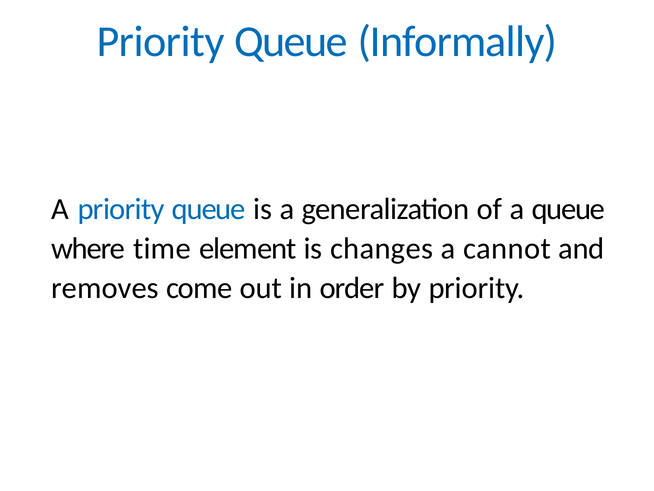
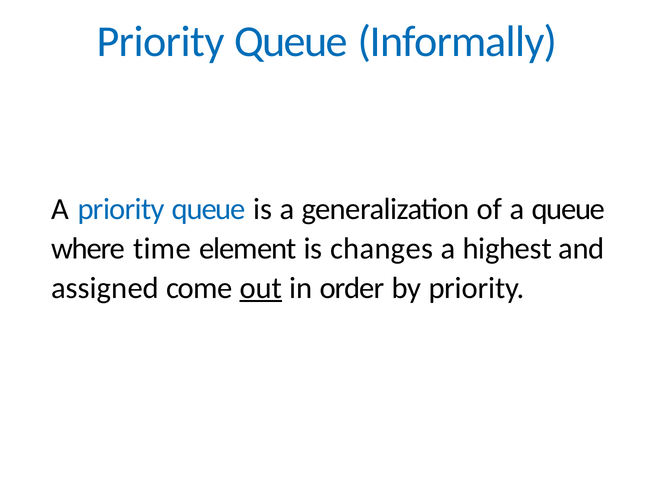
cannot: cannot -> highest (507, 249)
removes: removes -> assigned (105, 288)
out underline: none -> present (261, 288)
